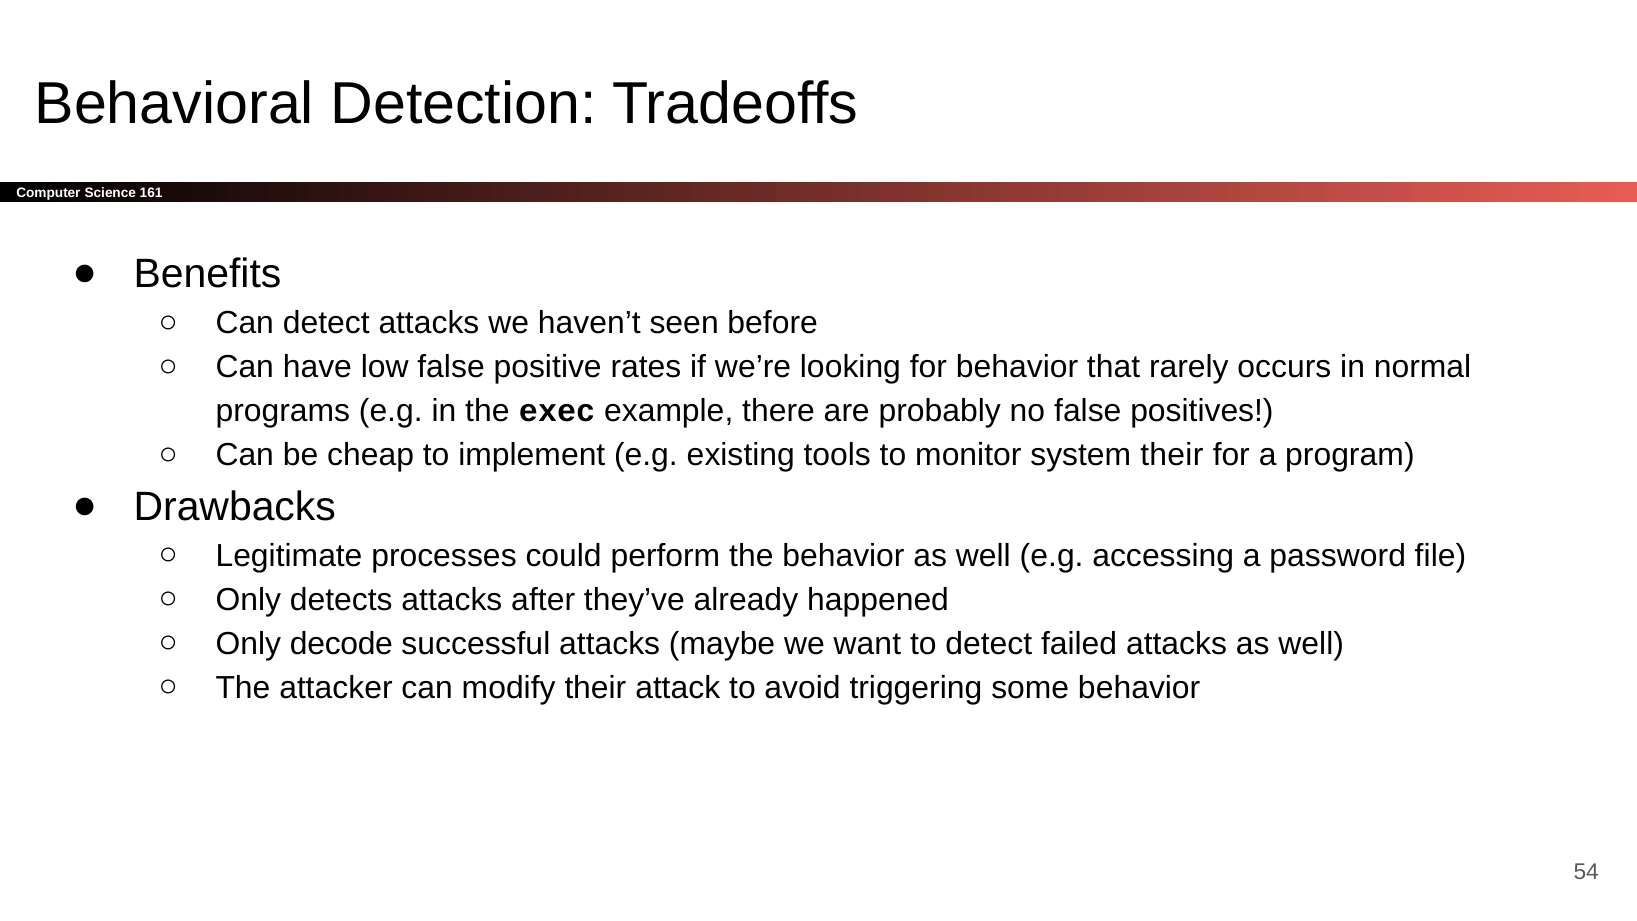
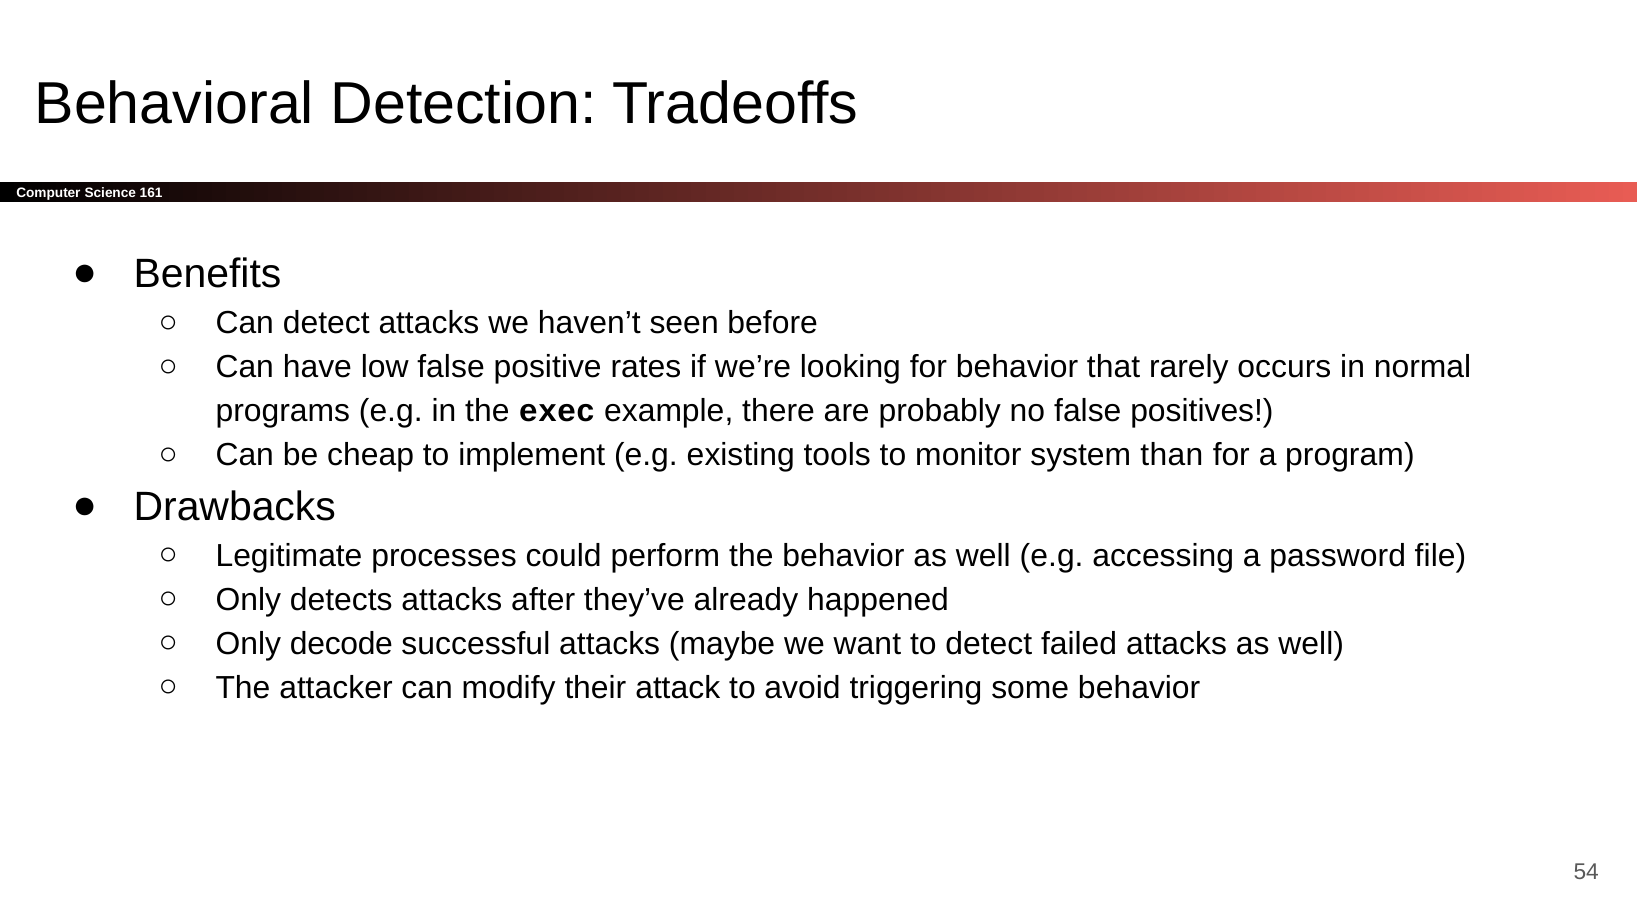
system their: their -> than (1172, 455)
